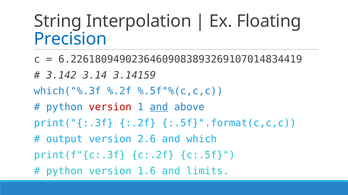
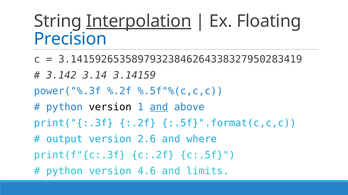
Interpolation underline: none -> present (139, 21)
6.22618094902364609083893269107014834419: 6.22618094902364609083893269107014834419 -> 3.14159265358979323846264338327950283419 (180, 59)
which("%.3f: which("%.3f -> power("%.3f (67, 91)
version colour: red -> black (110, 108)
which: which -> where (202, 140)
1.6: 1.6 -> 4.6 (147, 172)
